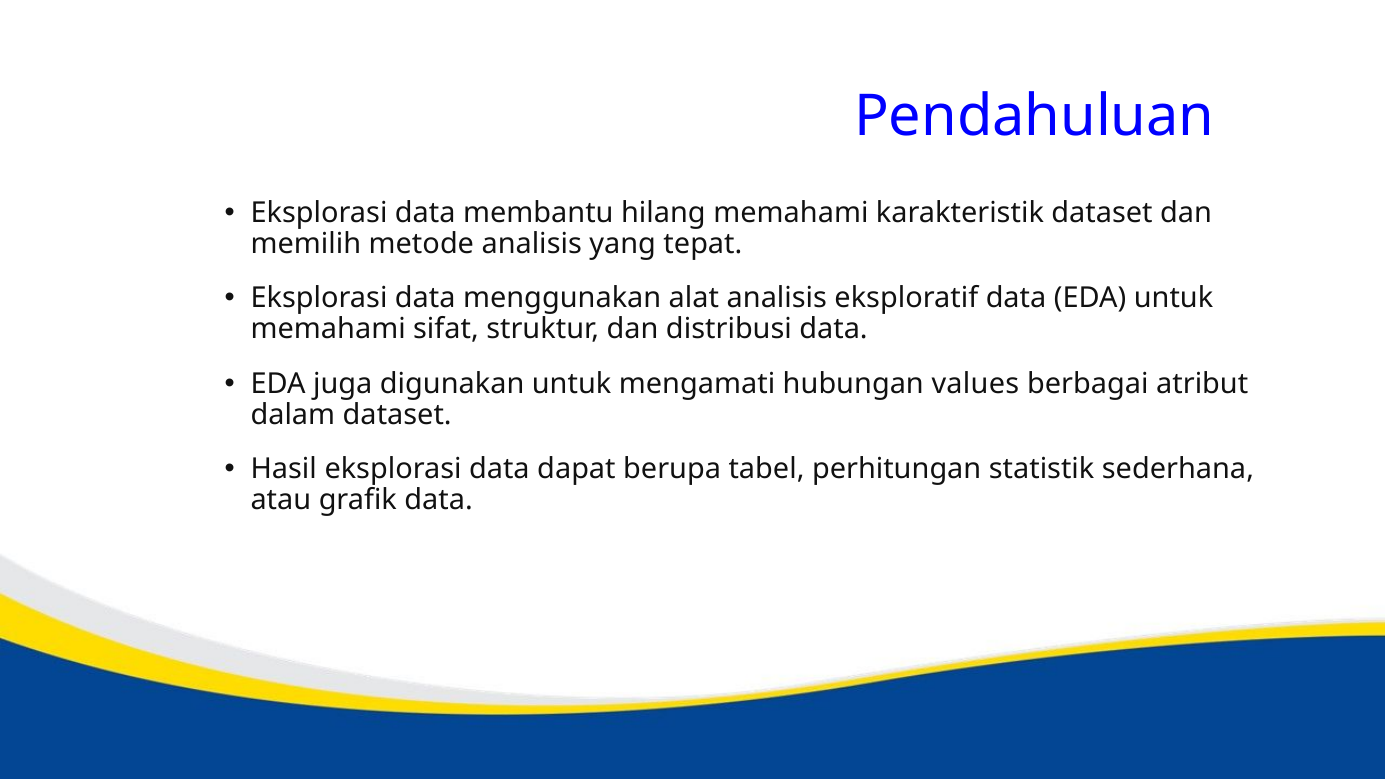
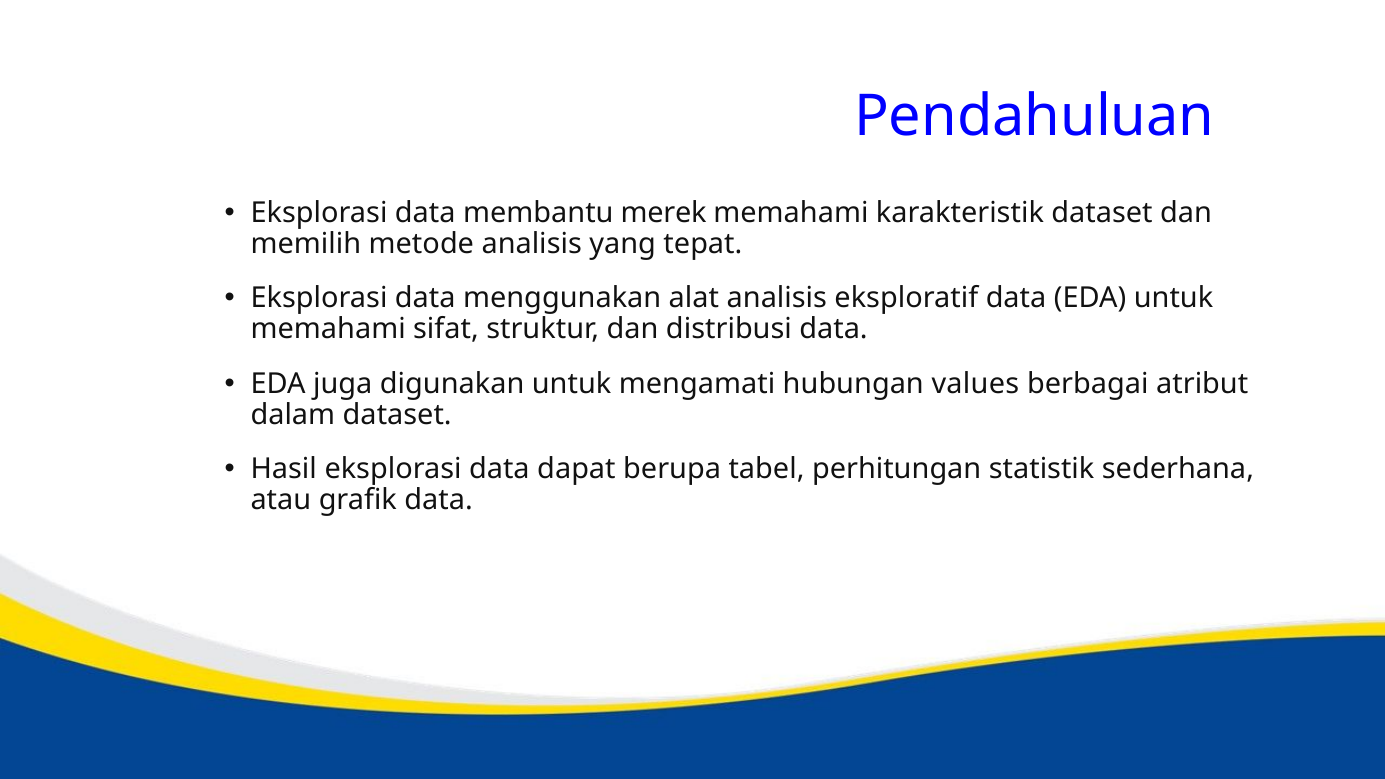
hilang: hilang -> merek (664, 213)
